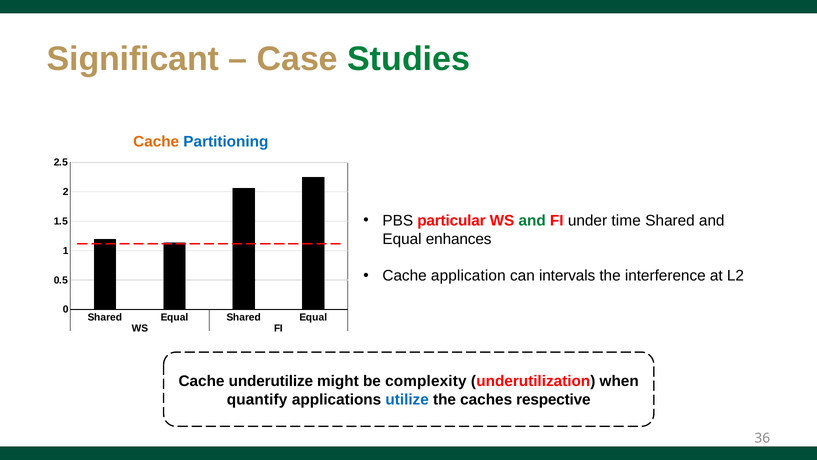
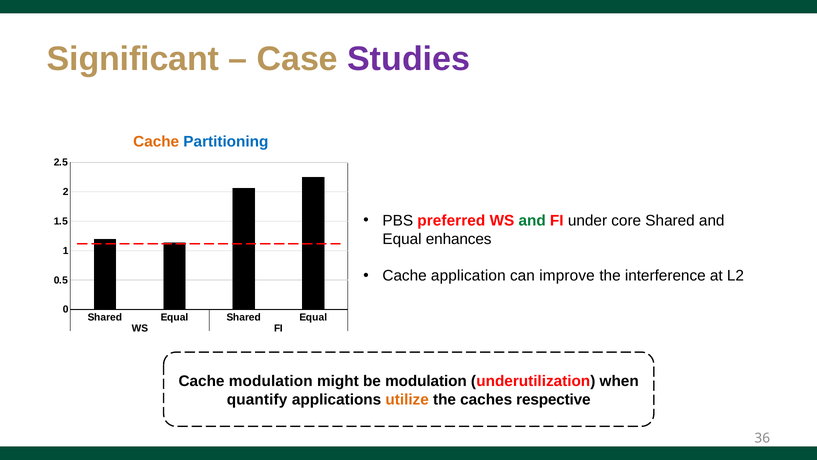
Studies colour: green -> purple (409, 59)
particular: particular -> preferred (451, 220)
time: time -> core (626, 220)
intervals: intervals -> improve (567, 276)
Cache underutilize: underutilize -> modulation (271, 381)
be complexity: complexity -> modulation (426, 381)
utilize colour: blue -> orange (407, 399)
